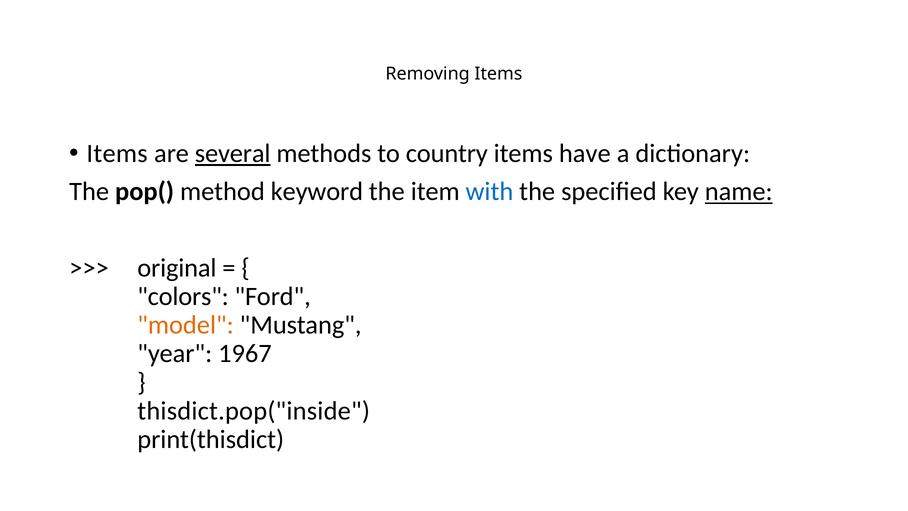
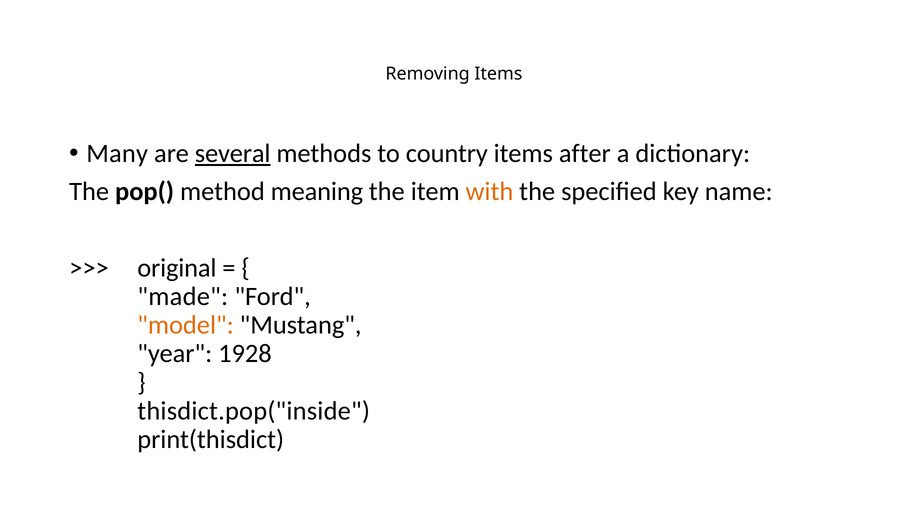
Items: Items -> Many (117, 154)
have: have -> after (585, 154)
keyword: keyword -> meaning (317, 192)
with colour: blue -> orange (489, 192)
name underline: present -> none (739, 192)
colors: colors -> made (183, 296)
1967: 1967 -> 1928 (245, 354)
